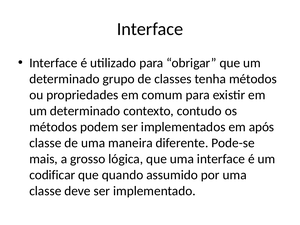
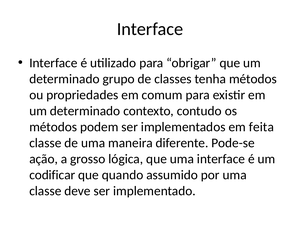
após: após -> feita (261, 127)
mais: mais -> ação (44, 159)
